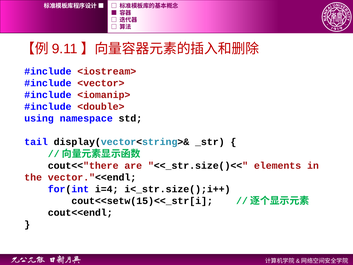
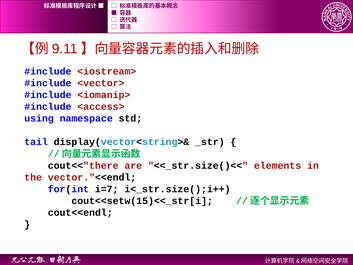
<double>: <double> -> <access> (101, 107)
i=4: i=4 -> i=7 (107, 189)
